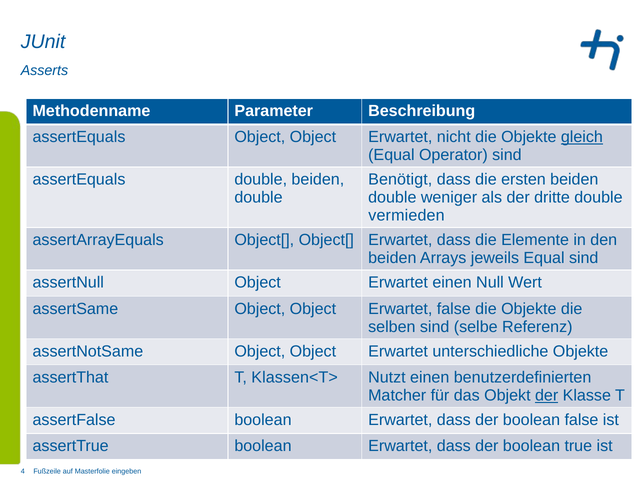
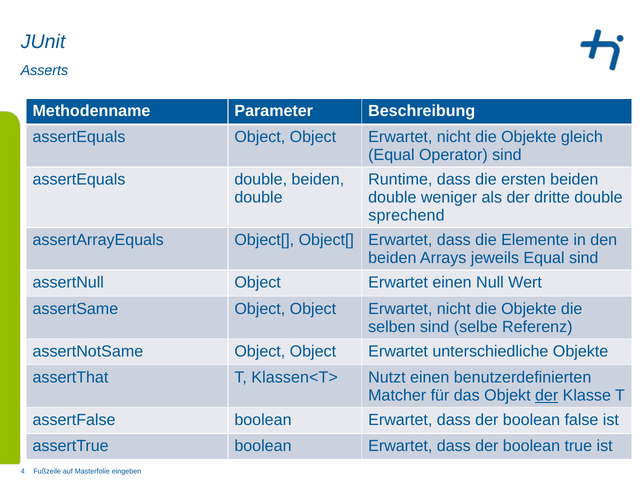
gleich underline: present -> none (582, 137)
Benötigt: Benötigt -> Runtime (400, 179)
vermieden: vermieden -> sprechend (406, 215)
false: false -> nicht (454, 308)
